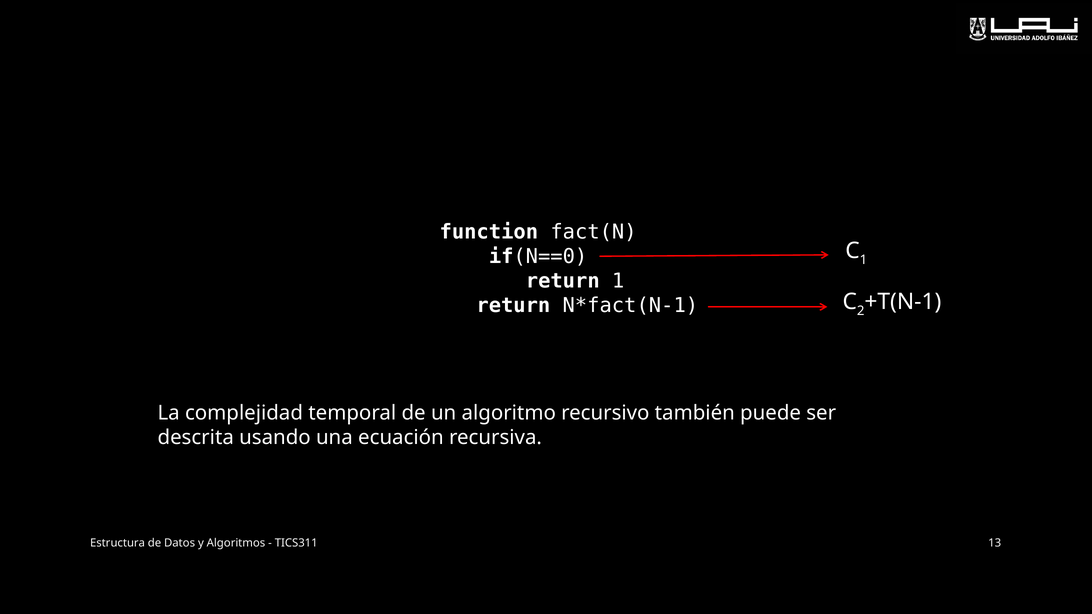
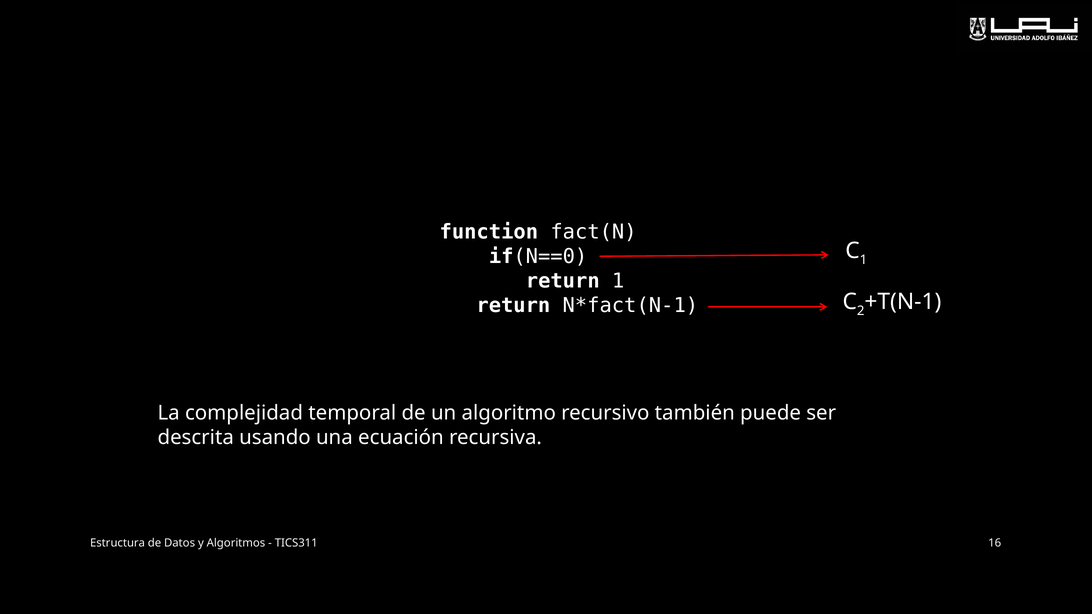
13: 13 -> 16 (995, 543)
